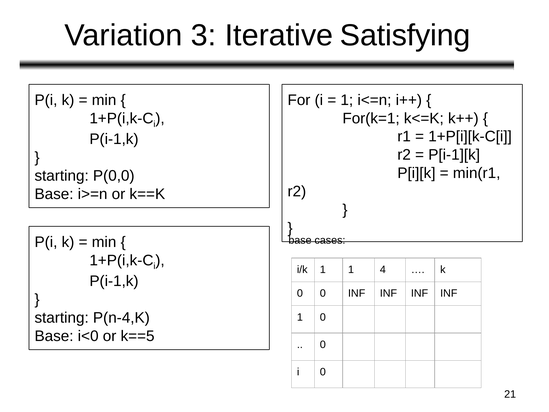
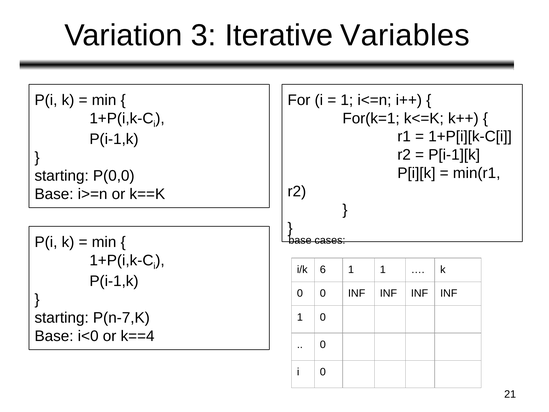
Satisfying: Satisfying -> Variables (405, 35)
i/k 1: 1 -> 6 (323, 269)
1 4: 4 -> 1 (383, 269)
P(n-4,K: P(n-4,K -> P(n-7,K (121, 318)
k==5: k==5 -> k==4 (138, 336)
